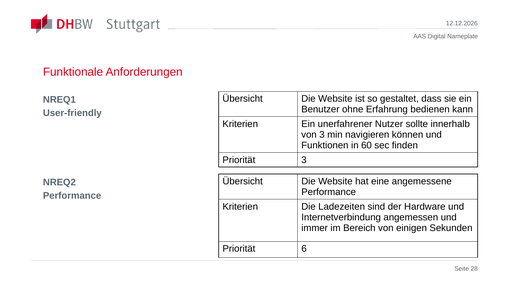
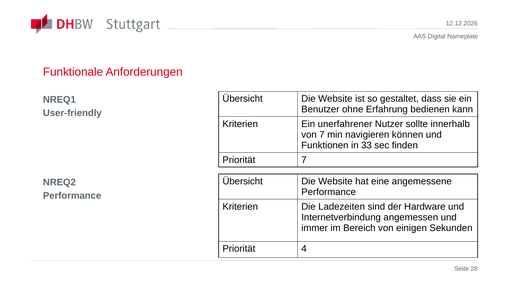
von 3: 3 -> 7 (322, 135)
60: 60 -> 33 (366, 146)
Priorität 3: 3 -> 7 (304, 160)
6: 6 -> 4 (304, 249)
